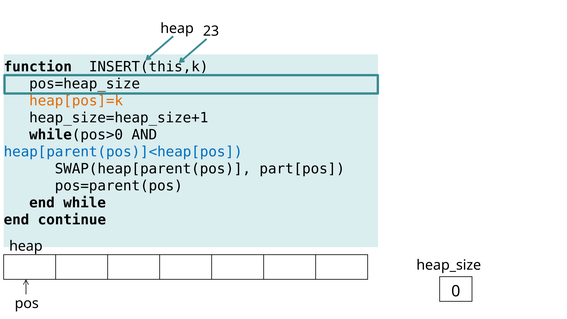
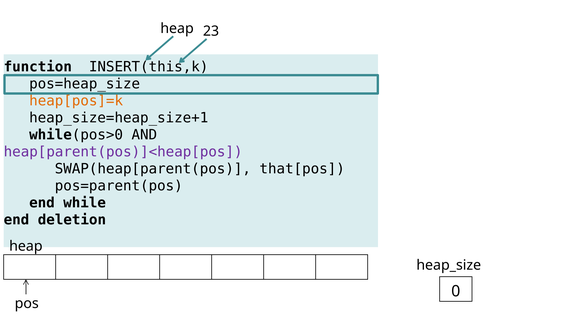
heap[parent(pos)]<heap[pos colour: blue -> purple (123, 152)
part[pos: part[pos -> that[pos (302, 169)
continue: continue -> deletion (72, 220)
